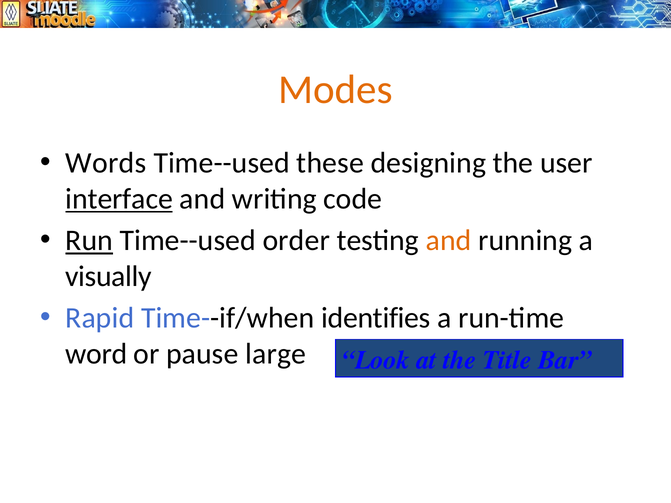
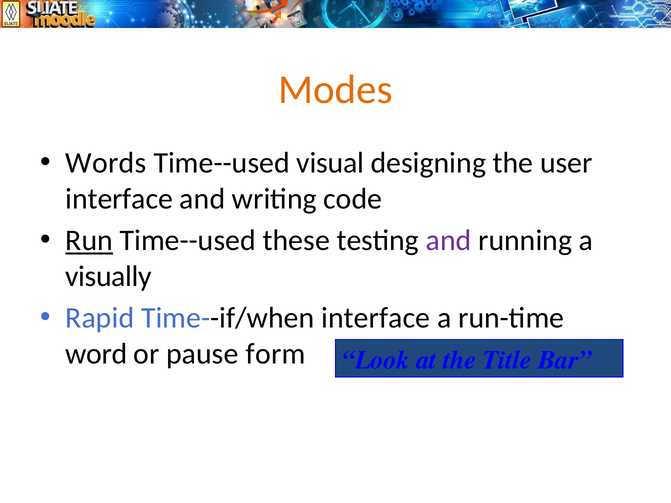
these: these -> visual (330, 163)
interface underline: present -> none (119, 199)
order: order -> these (296, 241)
and colour: orange -> purple (449, 241)
Time--if/when identifies: identifies -> interface (376, 318)
large: large -> form (276, 354)
